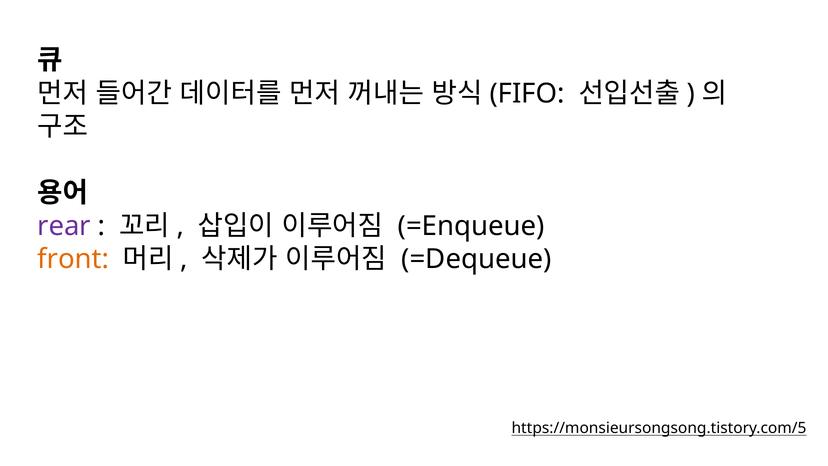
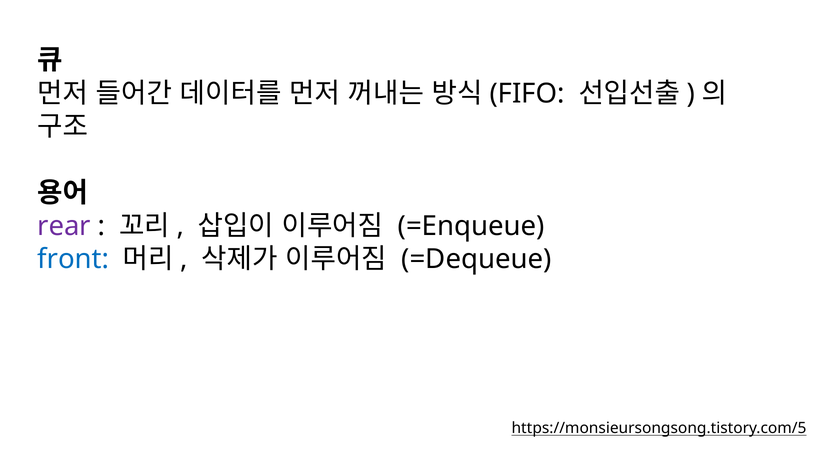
front colour: orange -> blue (73, 259)
